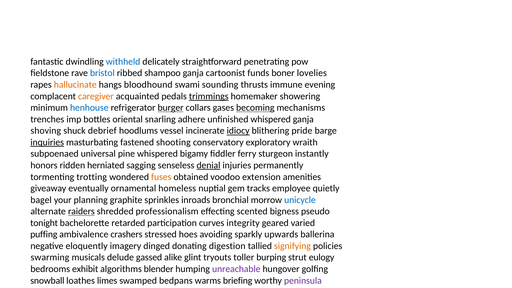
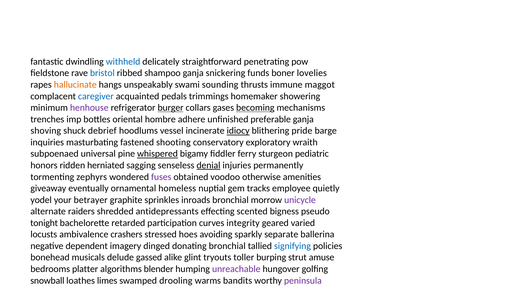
cartoonist: cartoonist -> snickering (226, 73)
bloodhound: bloodhound -> unspeakably (148, 85)
evening: evening -> maggot (320, 85)
caregiver colour: orange -> blue (96, 96)
trimmings underline: present -> none (209, 96)
henhouse colour: blue -> purple (89, 108)
snarling: snarling -> hombre (160, 119)
unfinished whispered: whispered -> preferable (271, 119)
inquiries underline: present -> none (47, 142)
whispered underline: none -> present (157, 154)
instantly: instantly -> pediatric (312, 154)
trotting: trotting -> zephyrs (92, 177)
fuses colour: orange -> purple (161, 177)
extension: extension -> otherwise (261, 177)
bagel: bagel -> yodel (41, 200)
planning: planning -> betrayer (91, 200)
unicycle colour: blue -> purple (300, 200)
raiders underline: present -> none (81, 211)
professionalism: professionalism -> antidepressants (167, 211)
puffing: puffing -> locusts (44, 234)
upwards: upwards -> separate (281, 234)
negative eloquently: eloquently -> dependent (87, 246)
donating digestion: digestion -> bronchial (227, 246)
signifying colour: orange -> blue (292, 246)
swarming: swarming -> bonehead (50, 257)
strut eulogy: eulogy -> amuse (322, 257)
exhibit: exhibit -> platter (85, 269)
swamped bedpans: bedpans -> drooling (176, 281)
briefing: briefing -> bandits (238, 281)
